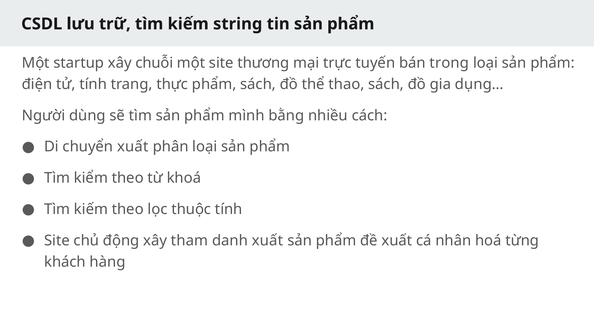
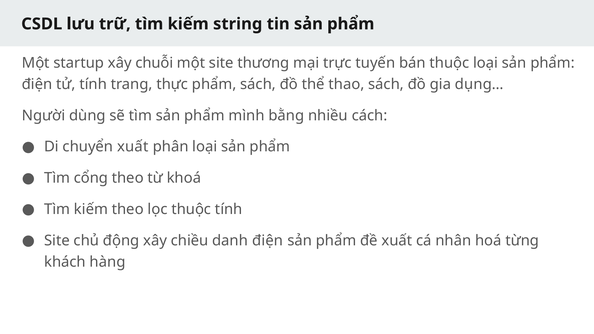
bán trong: trong -> thuộc (449, 63)
kiểm: kiểm -> cổng (91, 178)
tham: tham -> chiều (190, 241)
danh xuất: xuất -> điện (268, 241)
